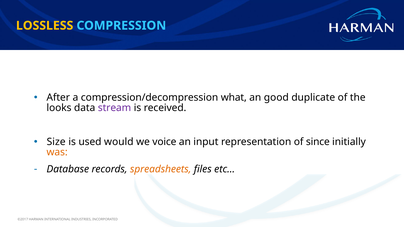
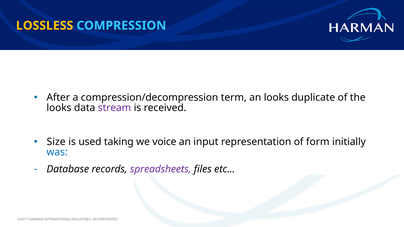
what: what -> term (234, 98)
an good: good -> looks (276, 98)
would: would -> taking (119, 142)
since: since -> form (318, 142)
was colour: orange -> blue (57, 152)
spreadsheets colour: orange -> purple (161, 169)
